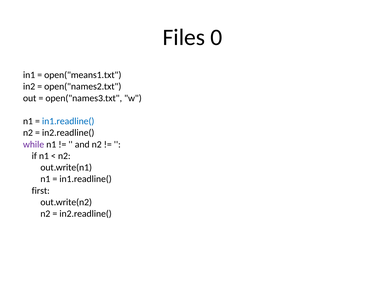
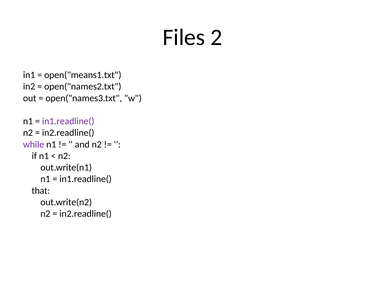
0: 0 -> 2 (216, 37)
in1.readline( colour: blue -> purple (68, 121)
first: first -> that (41, 190)
